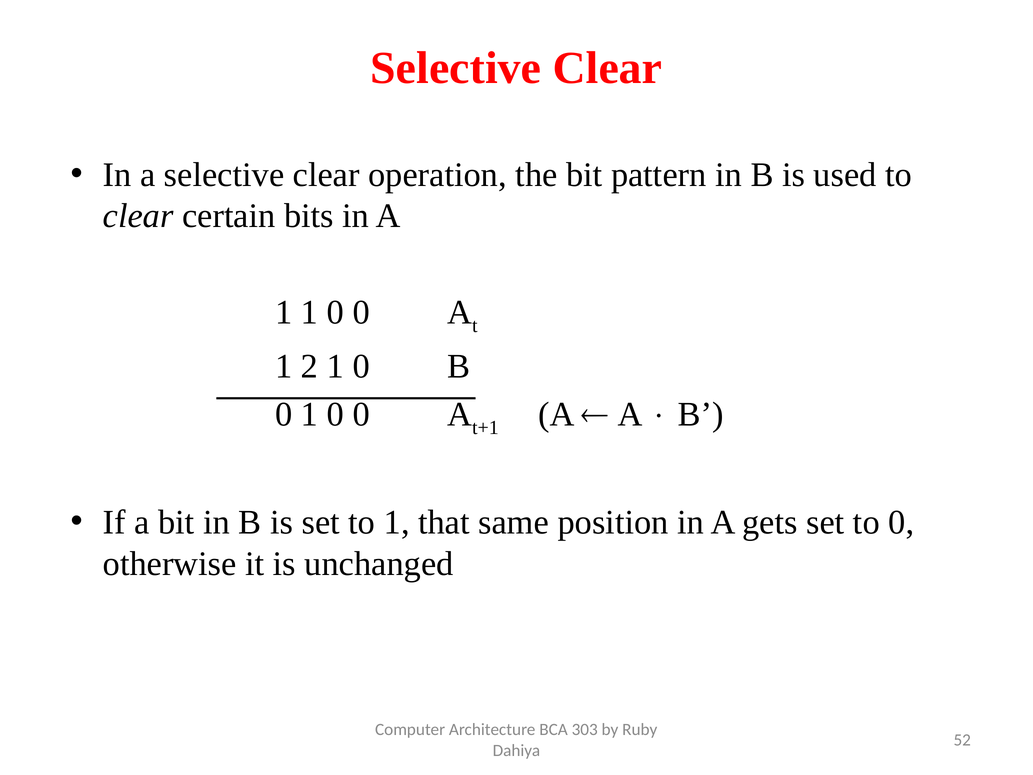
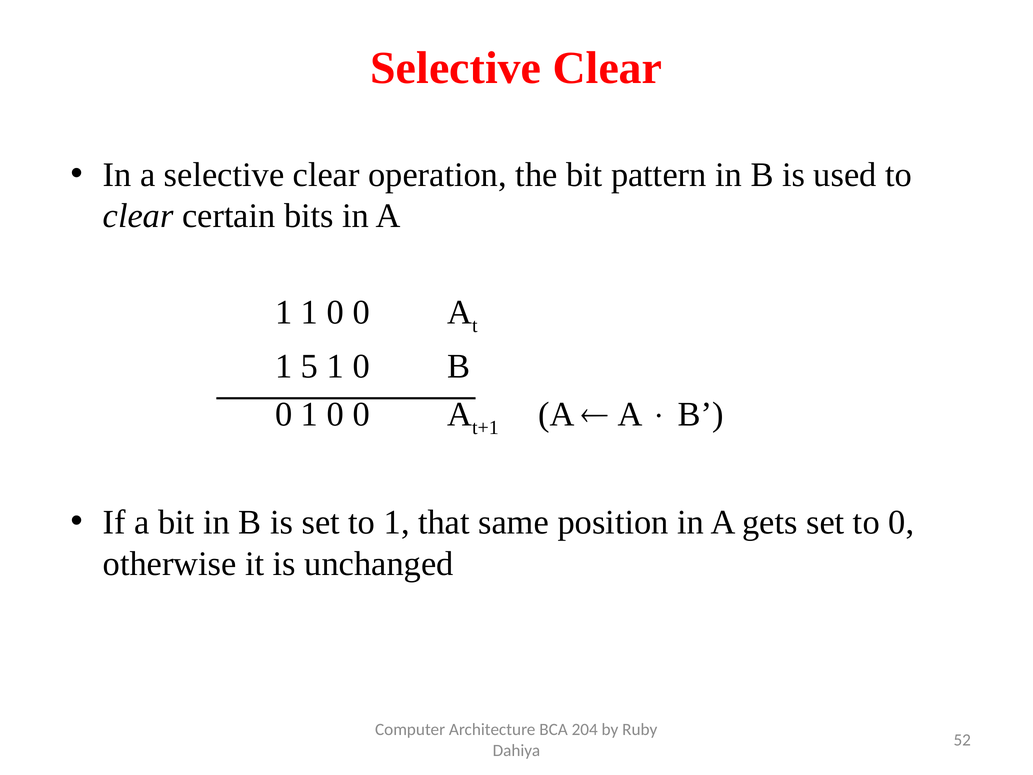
2: 2 -> 5 (310, 366)
303: 303 -> 204 (585, 730)
